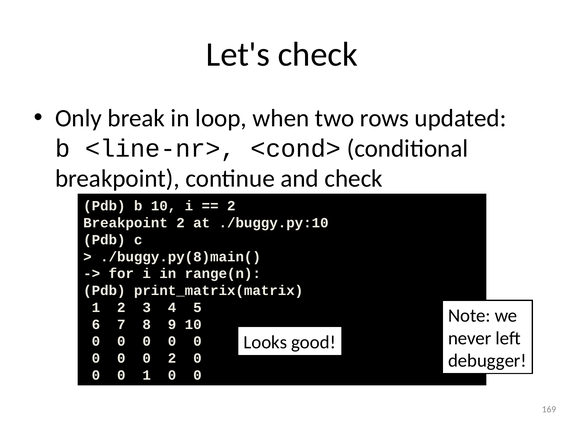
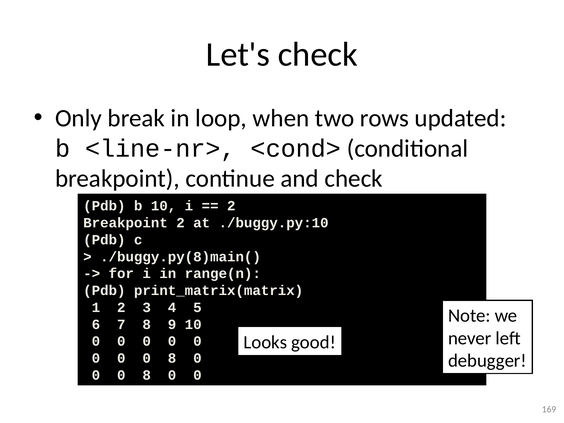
2: 2 -> 8 (172, 358)
1: 1 -> 8 (147, 375)
